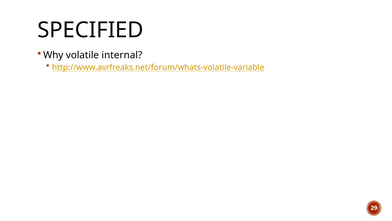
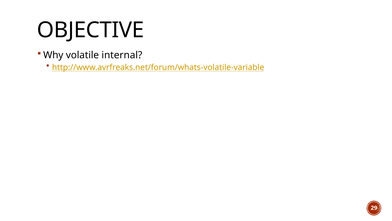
SPECIFIED: SPECIFIED -> OBJECTIVE (91, 30)
